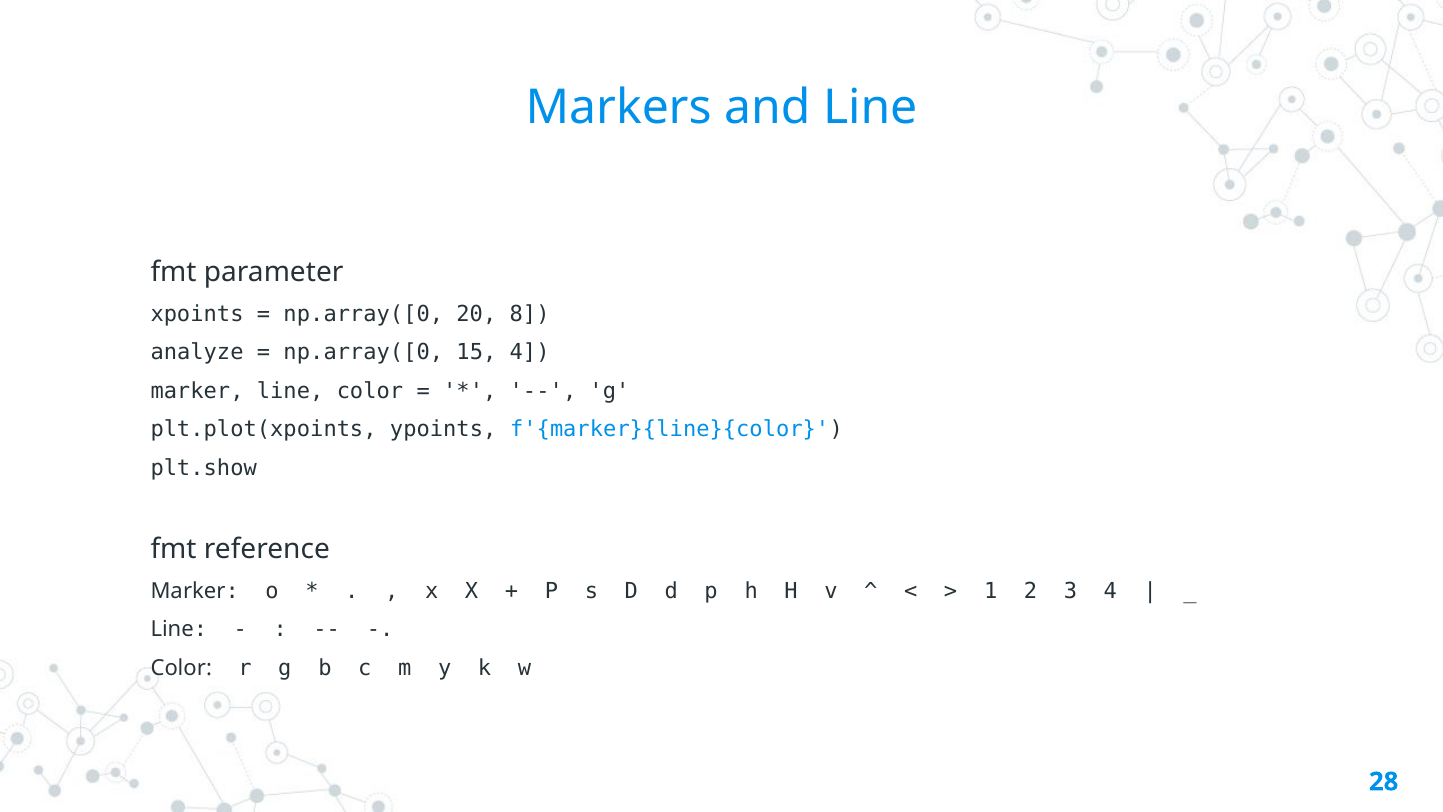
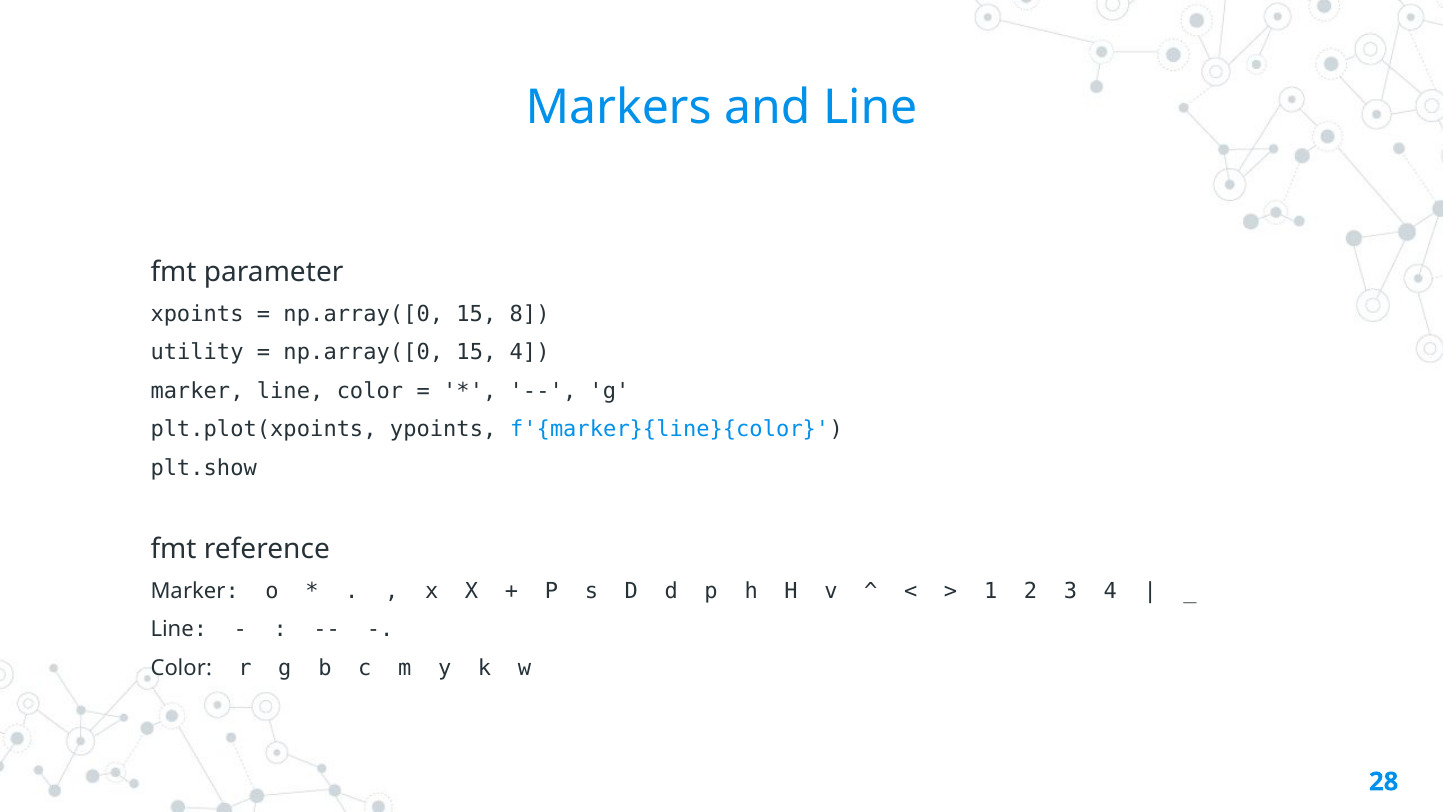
20: 20 -> 15 (476, 314)
analyze: analyze -> utility (197, 352)
